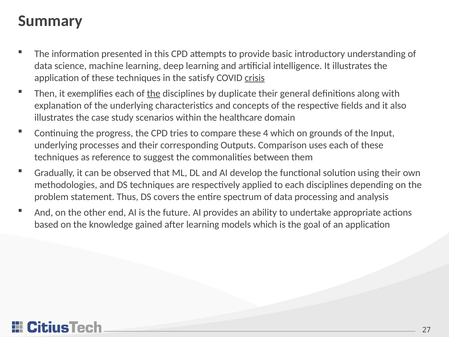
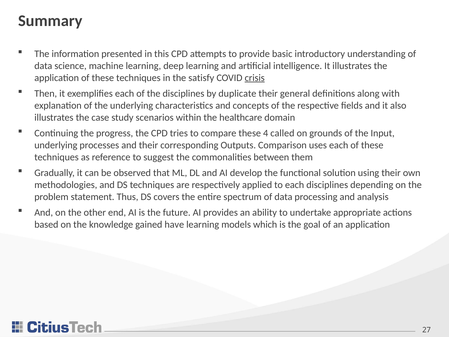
the underline: present -> none (154, 93)
4 which: which -> called (282, 133)
after: after -> have (174, 224)
